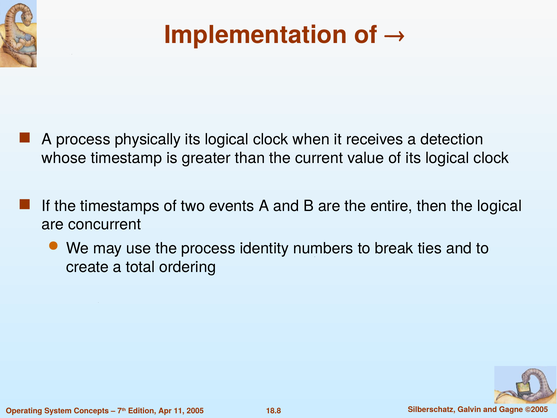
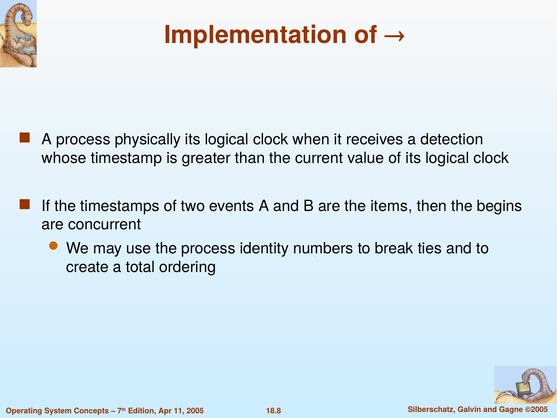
entire: entire -> items (391, 206)
the logical: logical -> begins (500, 206)
